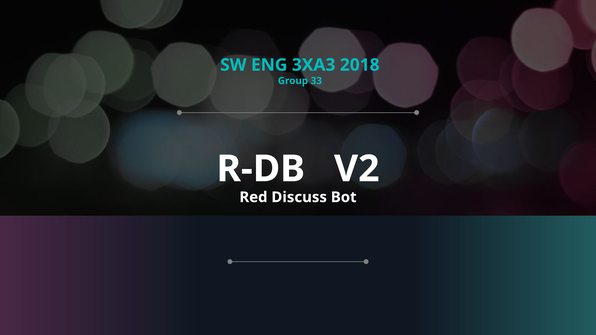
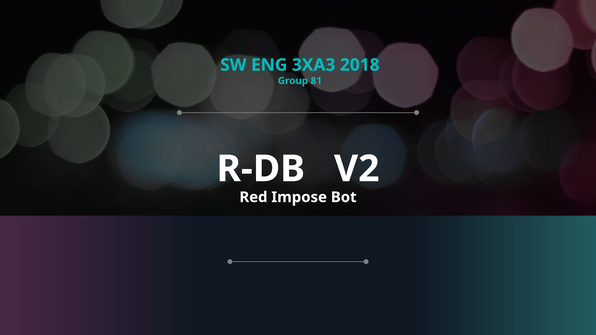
33: 33 -> 81 (316, 81)
Discuss: Discuss -> Impose (299, 197)
